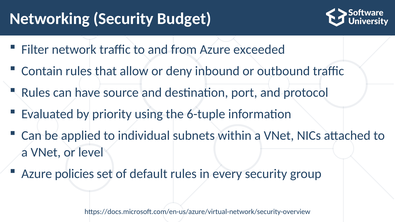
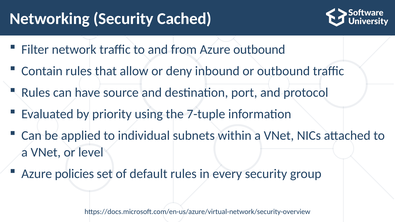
Budget: Budget -> Cached (184, 19)
Azure exceeded: exceeded -> outbound (259, 50)
6-tuple: 6-tuple -> 7-tuple (206, 114)
